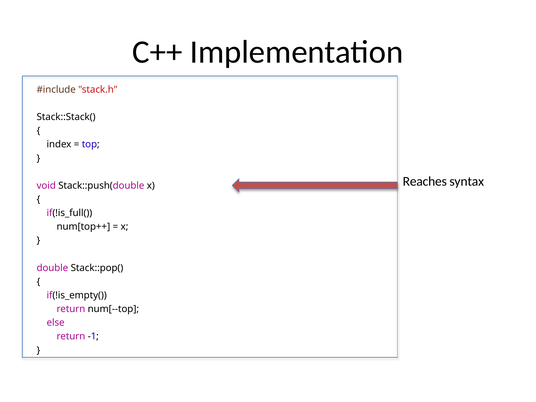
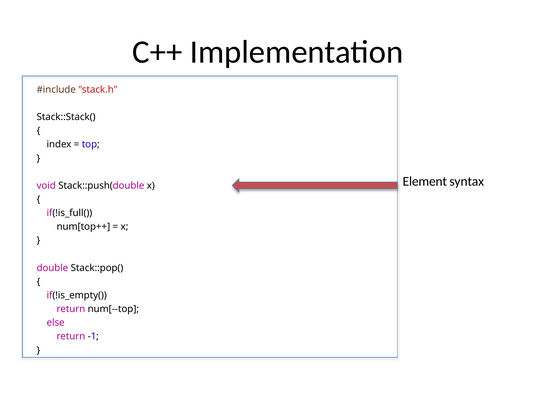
Reaches: Reaches -> Element (425, 181)
